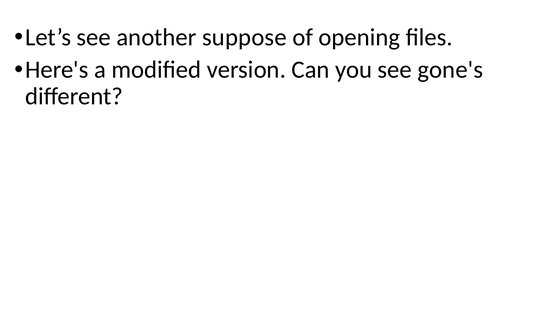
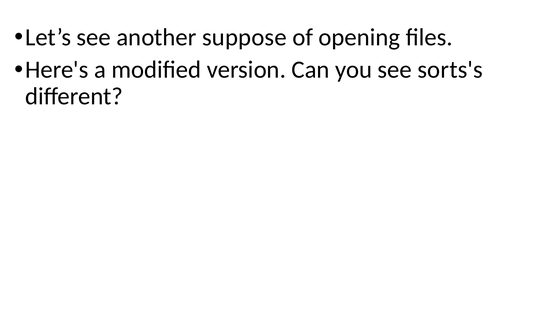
gone's: gone's -> sorts's (450, 70)
